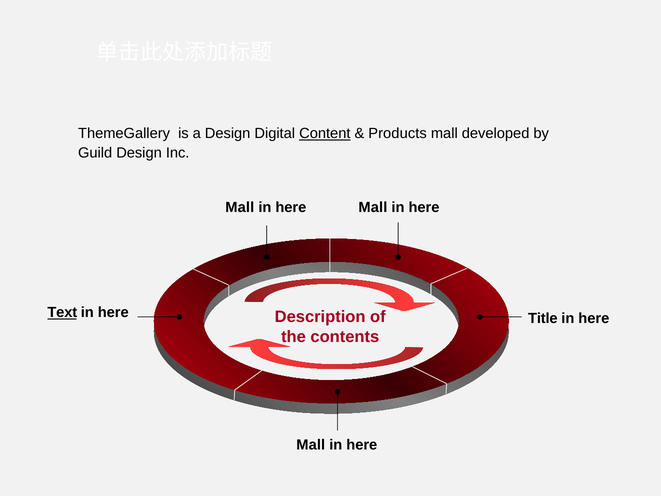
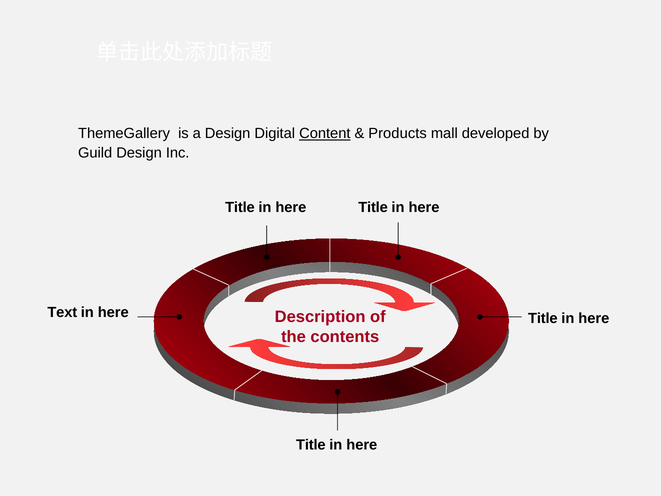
Mall: Mall -> Title (240, 207)
Mall: Mall -> Title (373, 207)
Text underline: present -> none (62, 312)
Mall: Mall -> Title (311, 445)
